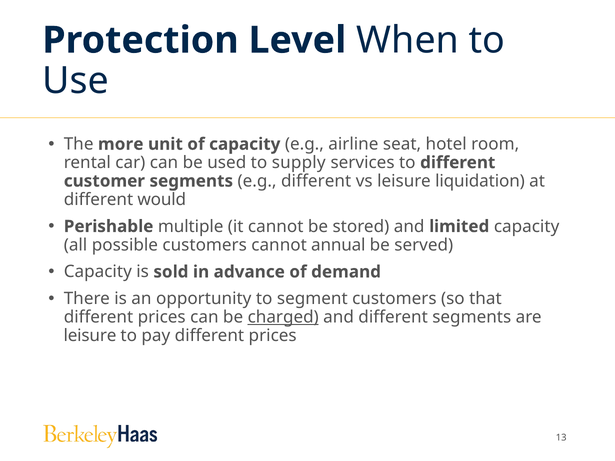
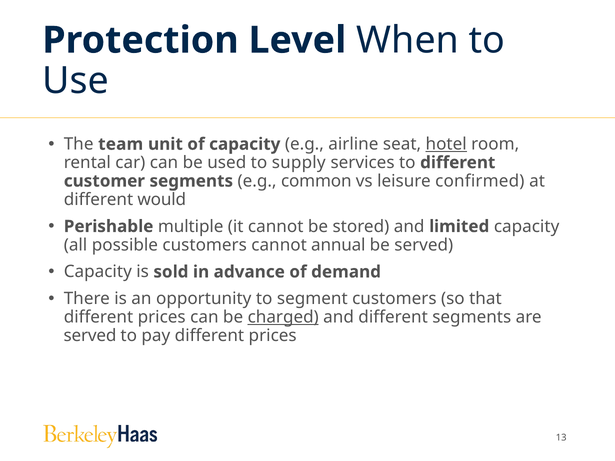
more: more -> team (121, 144)
hotel underline: none -> present (446, 144)
e.g different: different -> common (316, 181)
liquidation: liquidation -> confirmed (480, 181)
leisure: leisure -> served (90, 336)
